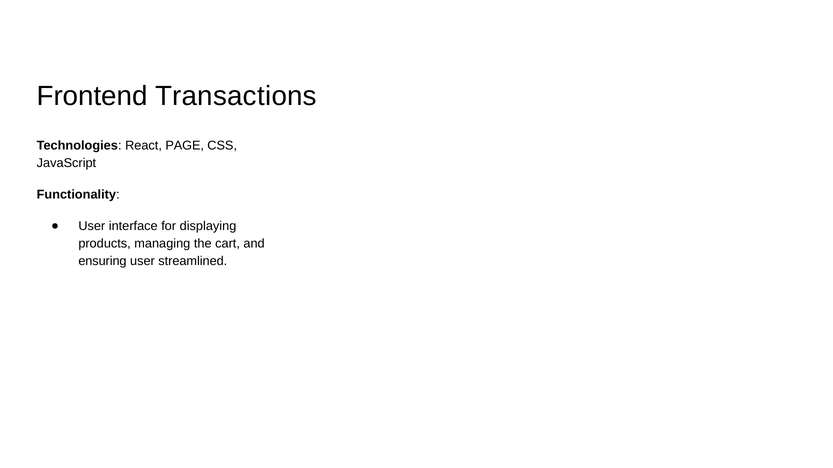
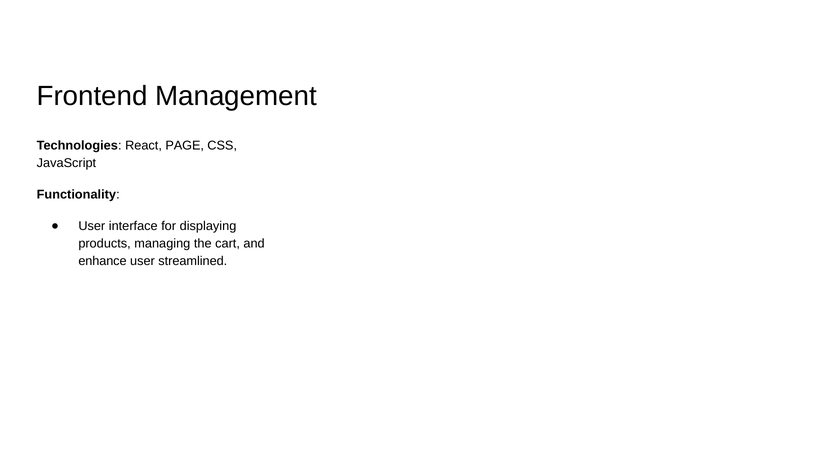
Transactions: Transactions -> Management (236, 96)
ensuring: ensuring -> enhance (102, 262)
